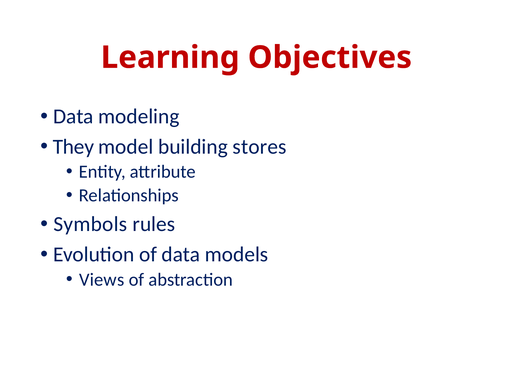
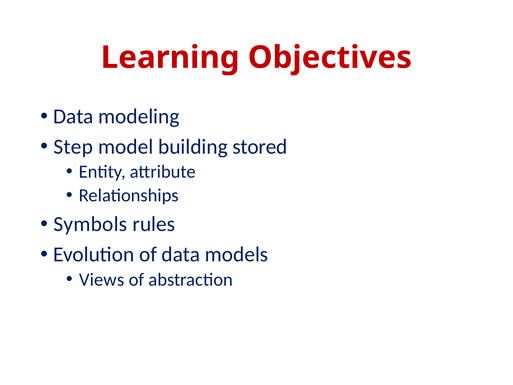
They: They -> Step (73, 147)
stores: stores -> stored (260, 147)
